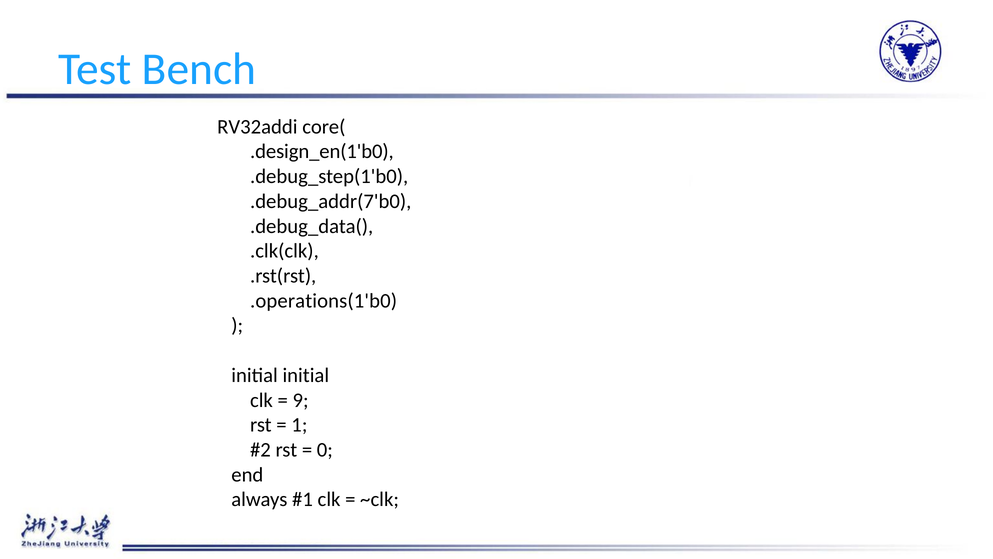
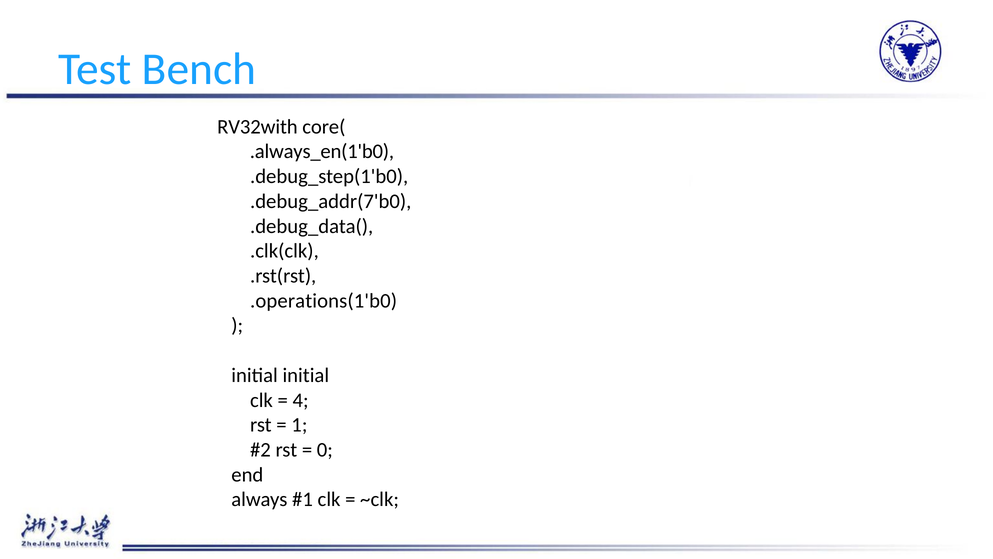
RV32addi: RV32addi -> RV32with (257, 127)
.design_en(1'b0: .design_en(1'b0 -> .always_en(1'b0 (322, 152)
9: 9 -> 4 (301, 400)
